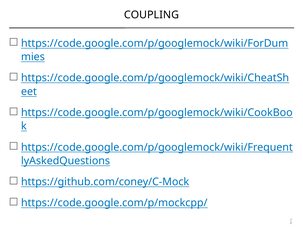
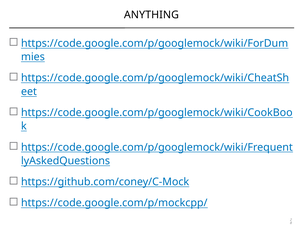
COUPLING: COUPLING -> ANYTHING (151, 15)
